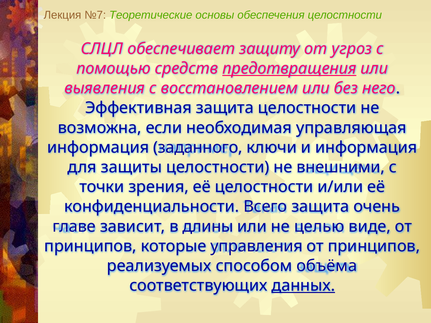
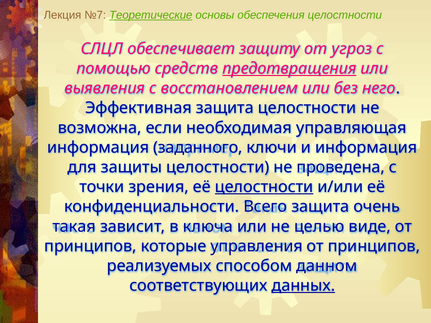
Теоретические underline: none -> present (151, 15)
внешними: внешними -> проведена (341, 167)
целостности underline: none -> present (264, 187)
главе: главе -> такая (74, 227)
длины: длины -> ключа (208, 227)
объёма: объёма -> данном (327, 266)
